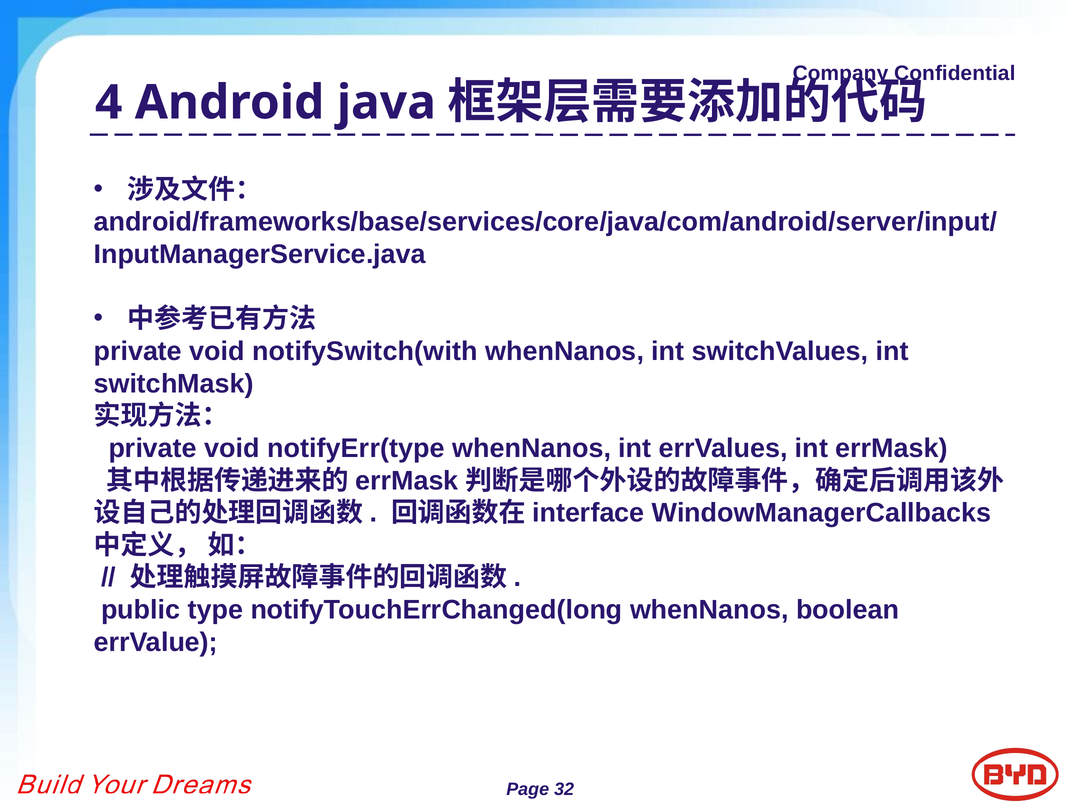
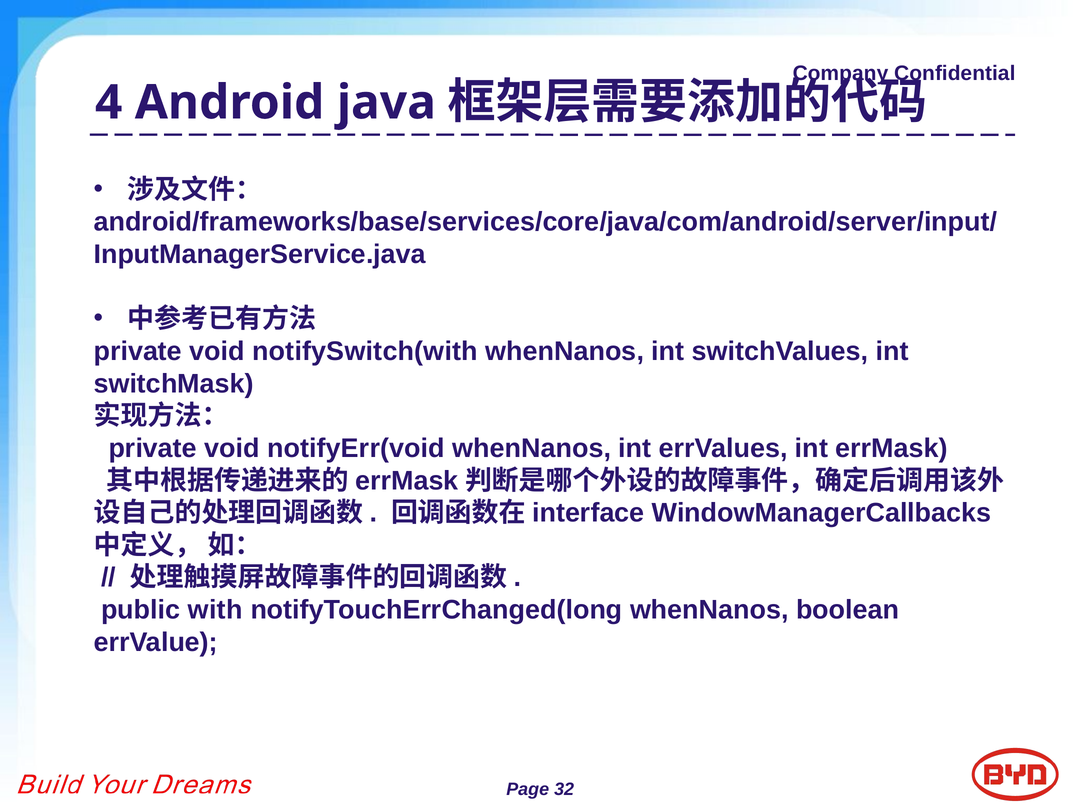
notifyErr(type: notifyErr(type -> notifyErr(void (356, 449)
type: type -> with (215, 610)
